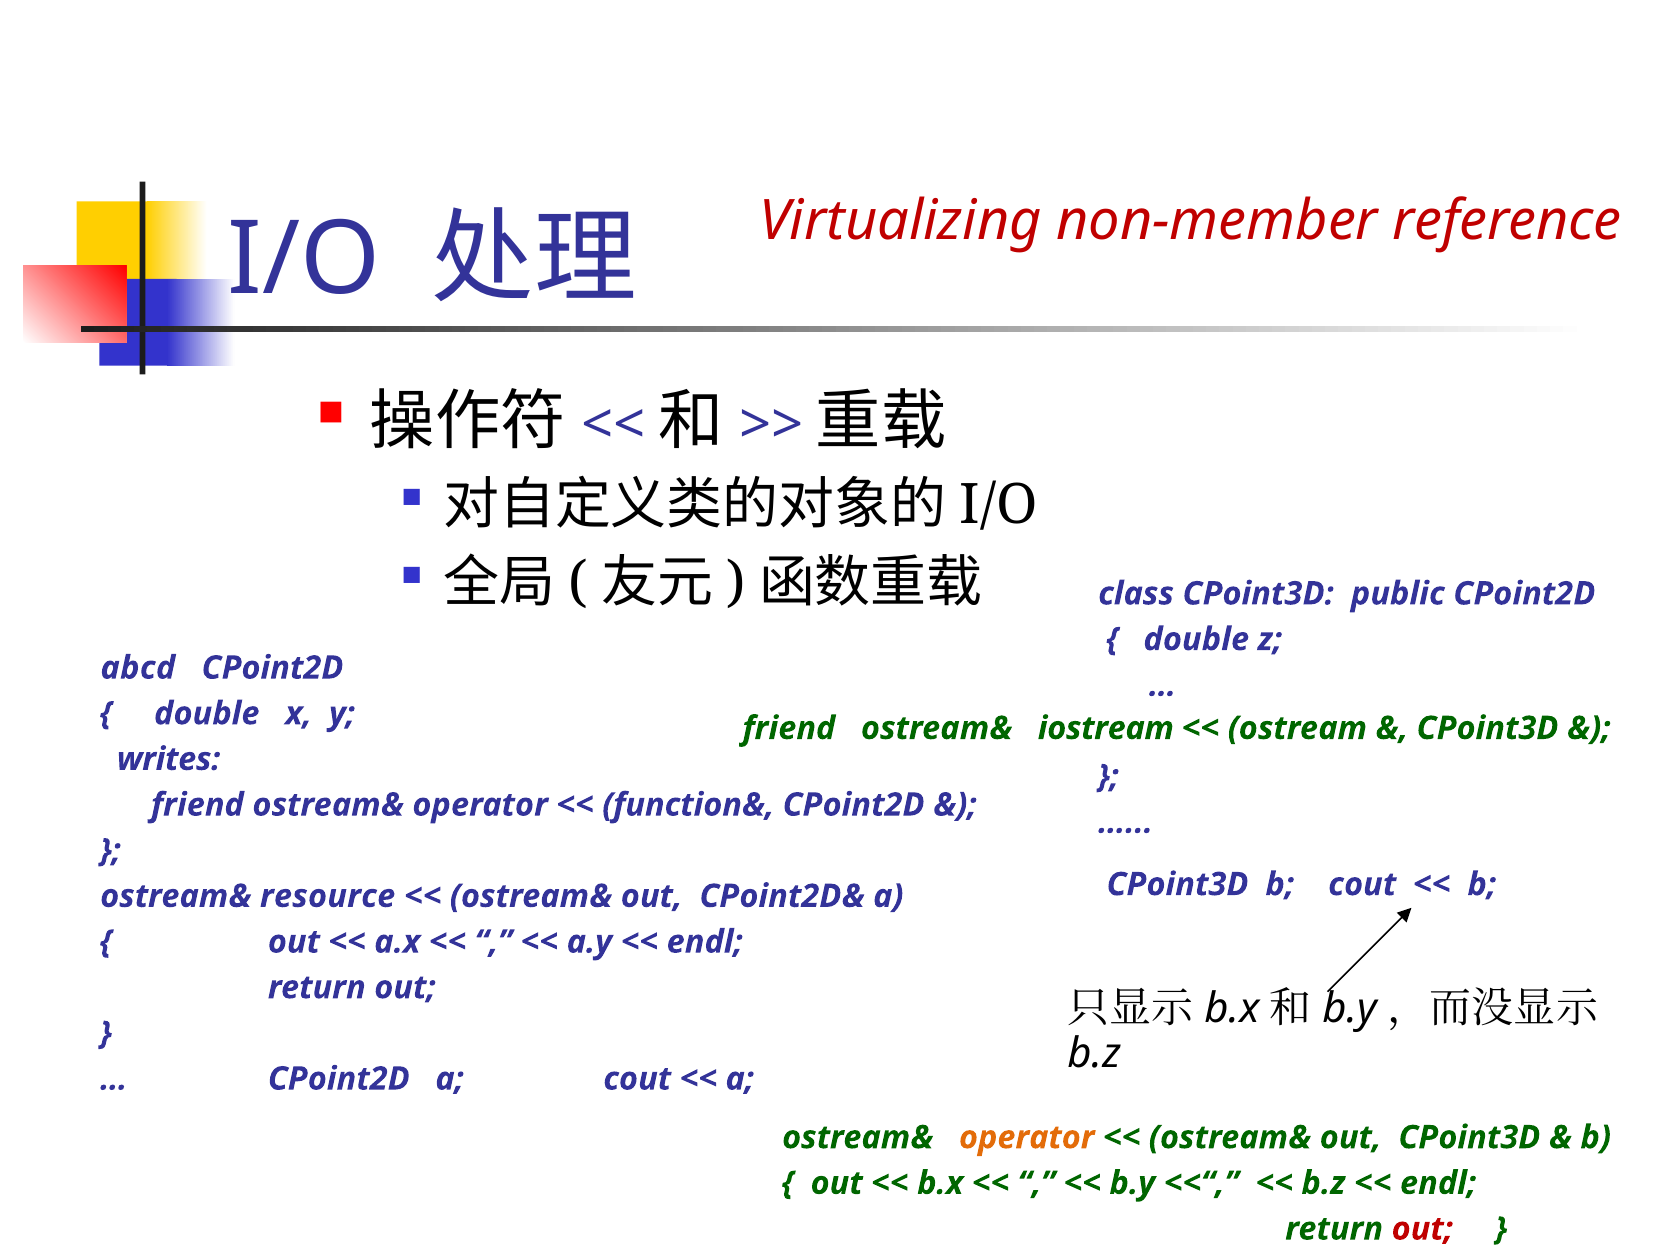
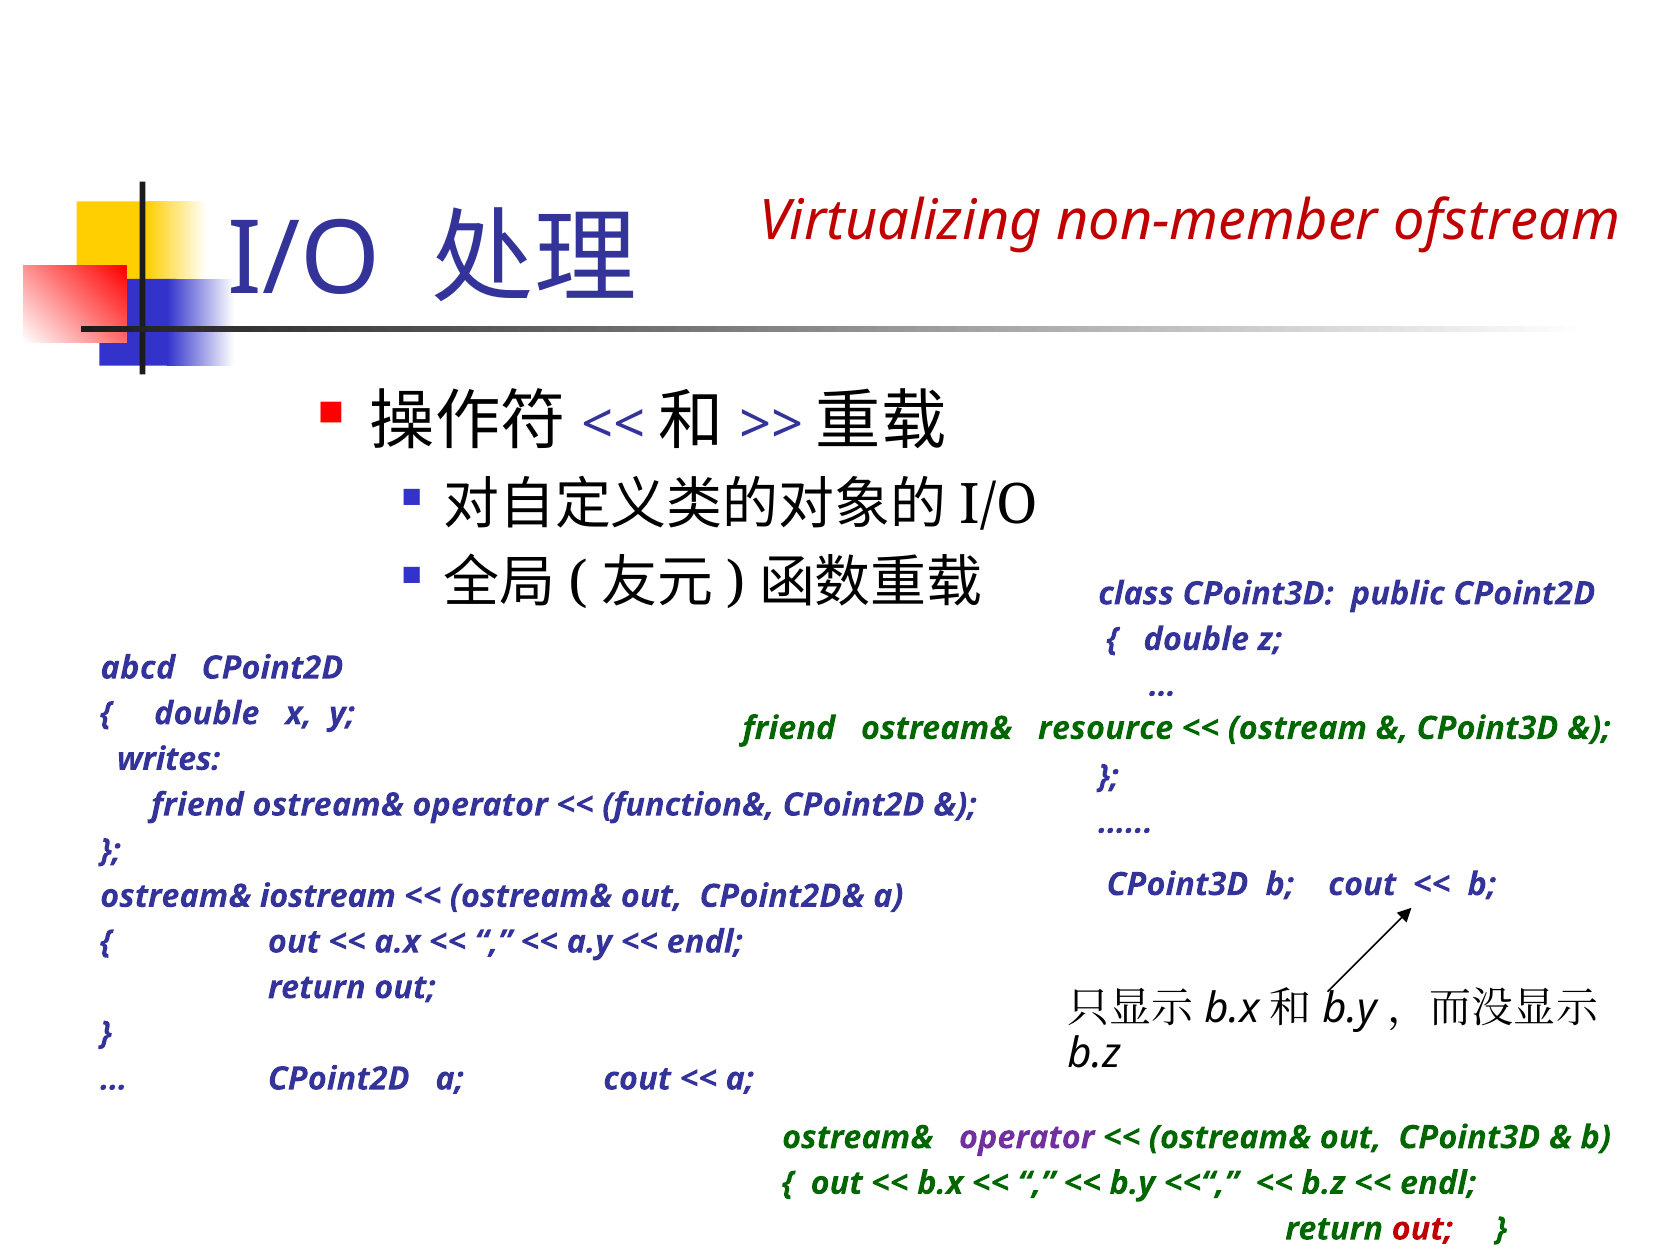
reference: reference -> ofstream (1507, 221)
iostream: iostream -> resource (1106, 729)
resource: resource -> iostream (328, 897)
operator colour: orange -> purple (1027, 1138)
